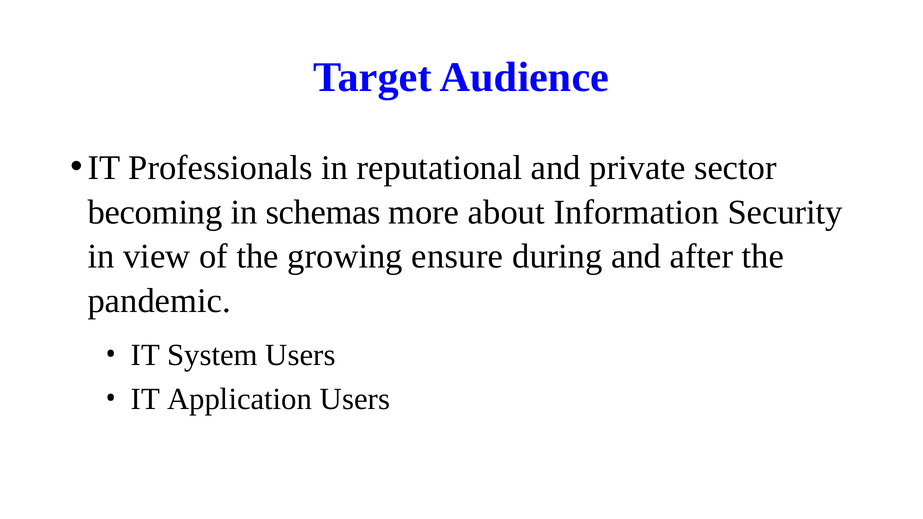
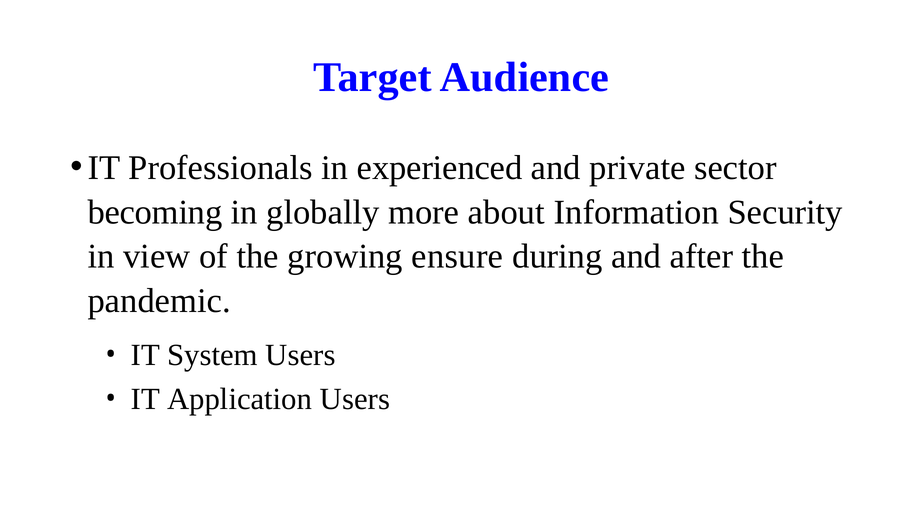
reputational: reputational -> experienced (440, 168)
schemas: schemas -> globally (323, 212)
